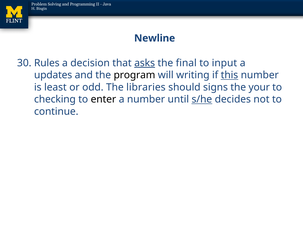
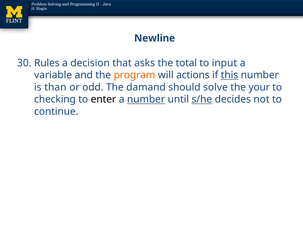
asks underline: present -> none (145, 63)
final: final -> total (186, 63)
updates: updates -> variable (53, 75)
program colour: black -> orange (134, 75)
writing: writing -> actions (193, 75)
least: least -> than (55, 87)
libraries: libraries -> damand (146, 87)
signs: signs -> solve (215, 87)
number underline: none -> present (146, 99)
